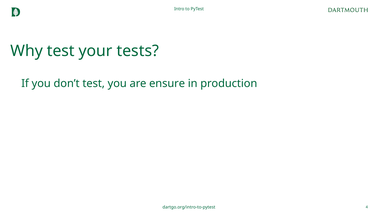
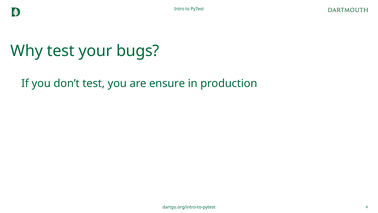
tests: tests -> bugs (138, 51)
